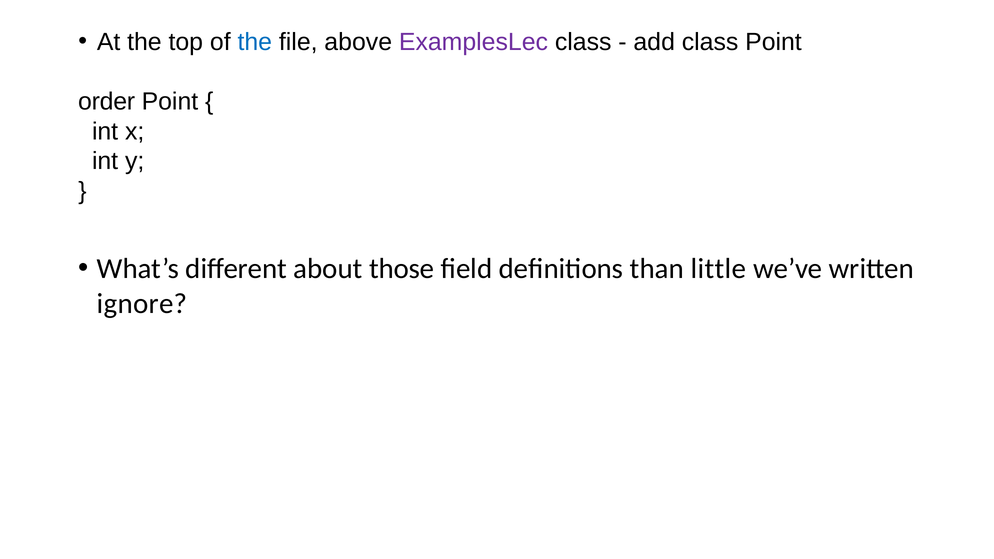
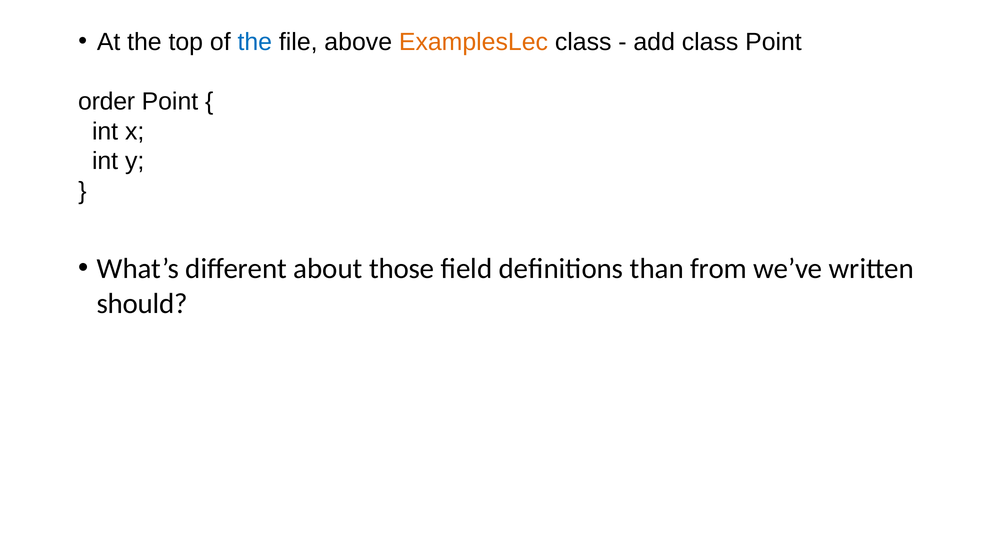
ExamplesLec colour: purple -> orange (473, 42)
little: little -> from (719, 269)
ignore: ignore -> should (142, 304)
